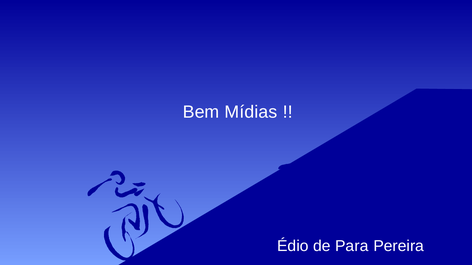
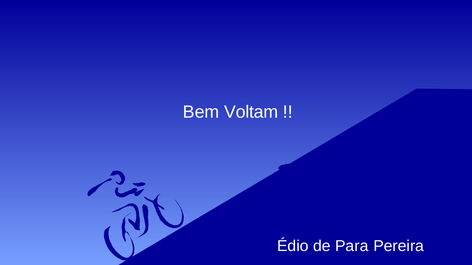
Mídias: Mídias -> Voltam (251, 112)
